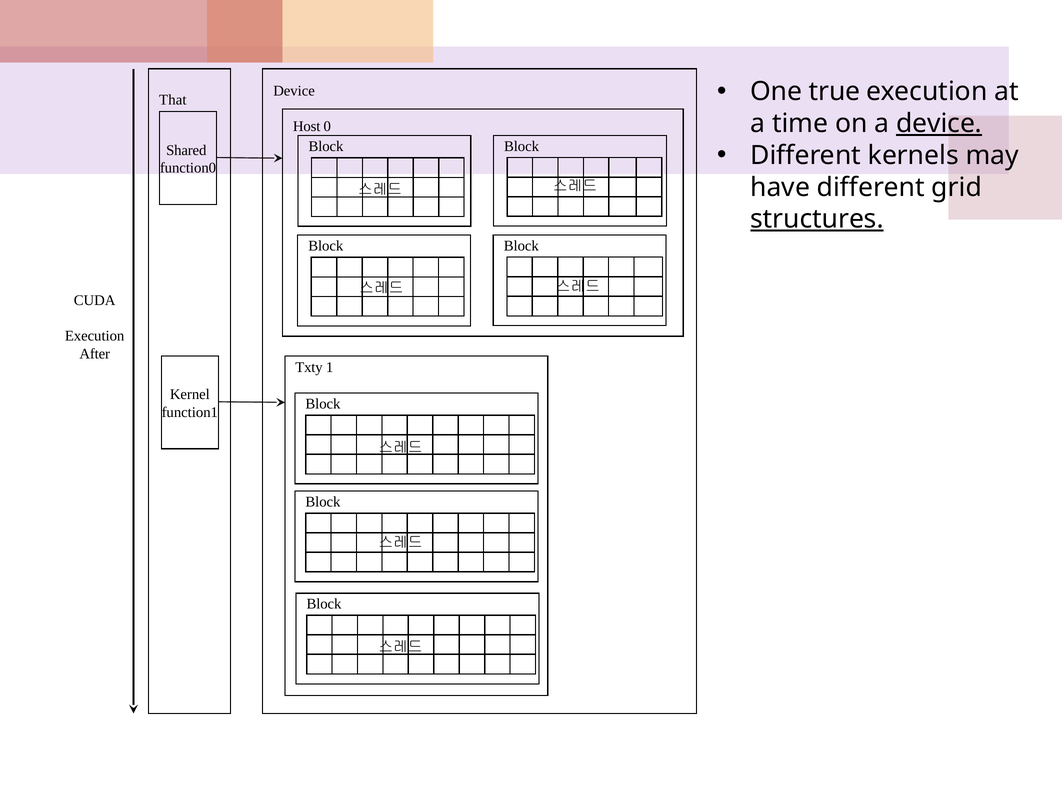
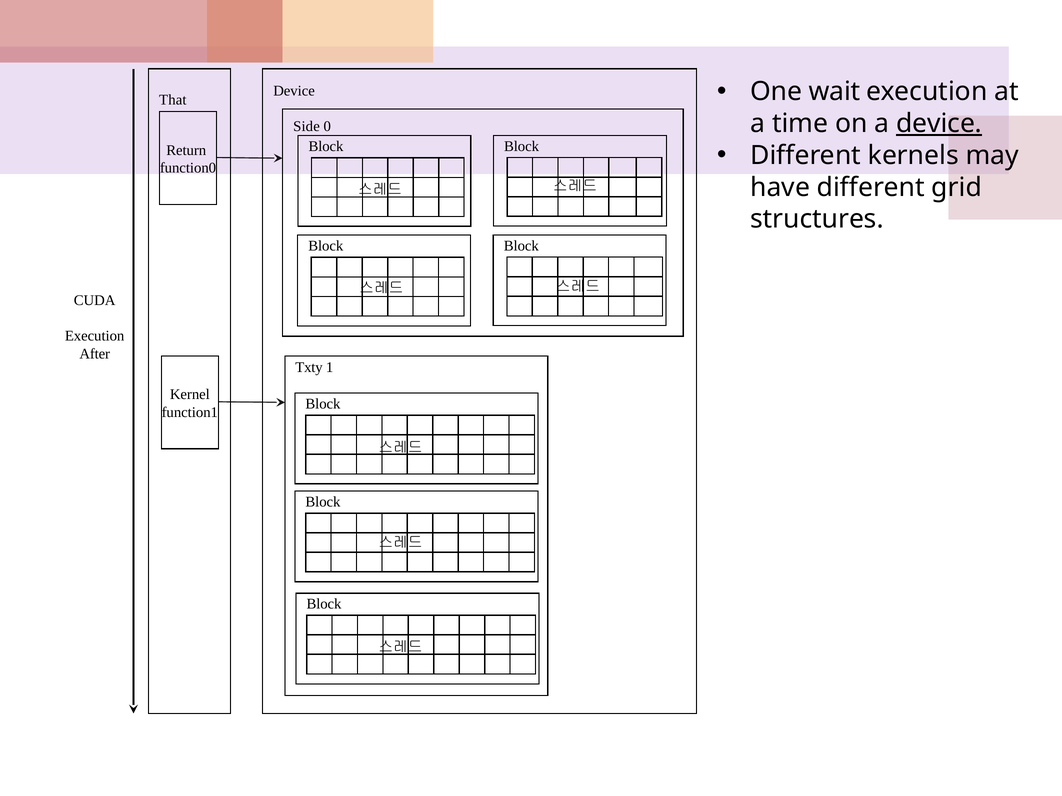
true: true -> wait (835, 92)
Host: Host -> Side (306, 126)
Shared: Shared -> Return (186, 150)
structures underline: present -> none (817, 219)
